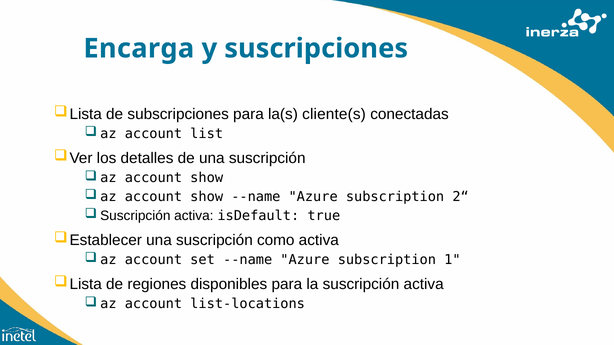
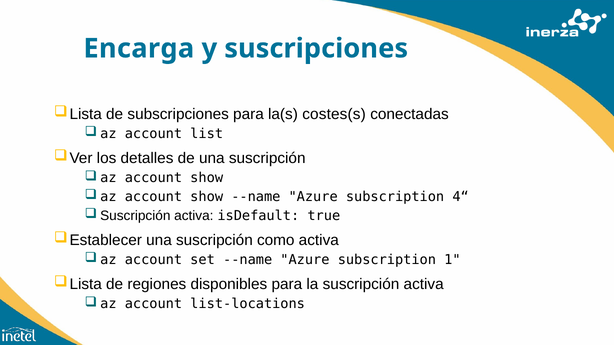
cliente(s: cliente(s -> costes(s (334, 114)
2“: 2“ -> 4“ (461, 197)
